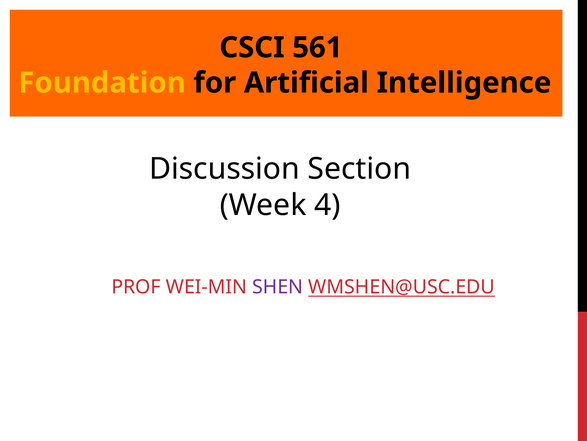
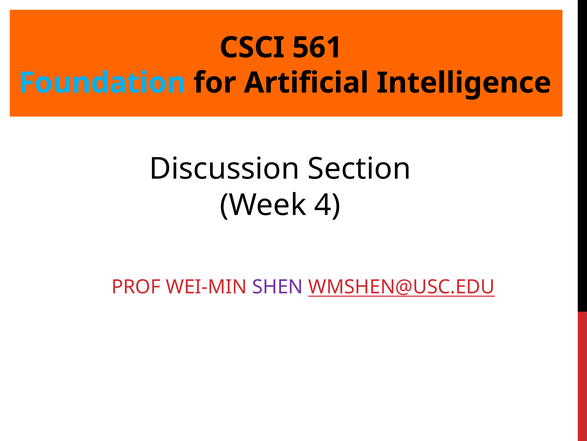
Foundation colour: yellow -> light blue (102, 83)
